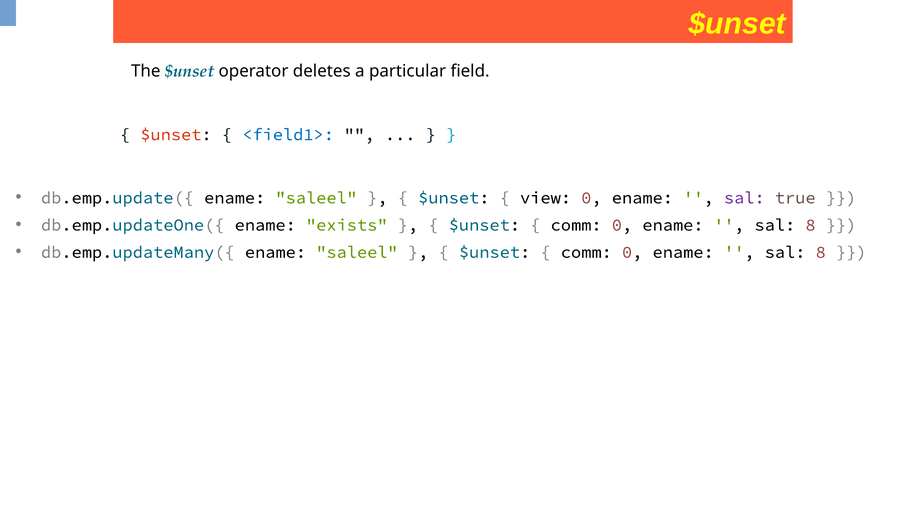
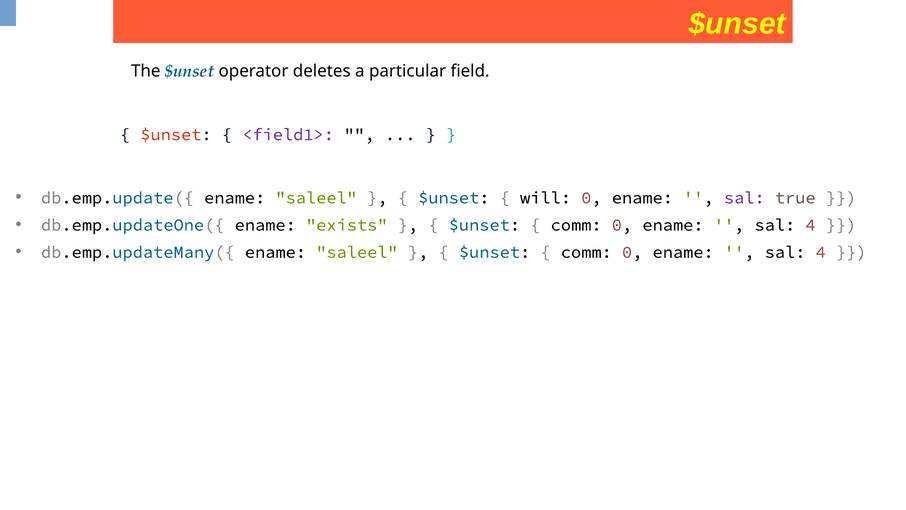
<field1> colour: blue -> purple (288, 134)
view: view -> will (546, 198)
8: 8 -> 4 (811, 225)
8: 8 -> 4 (821, 252)
